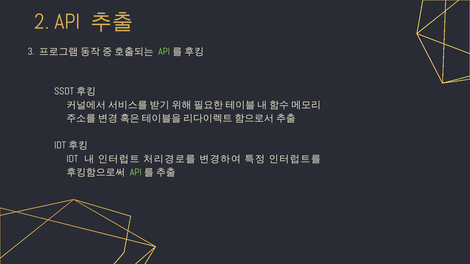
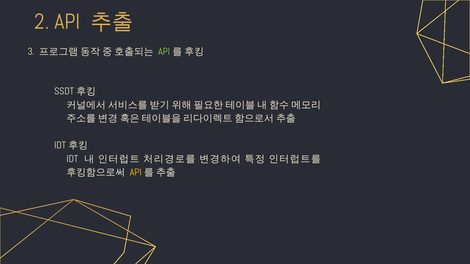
API colour: light green -> yellow (136, 173)
